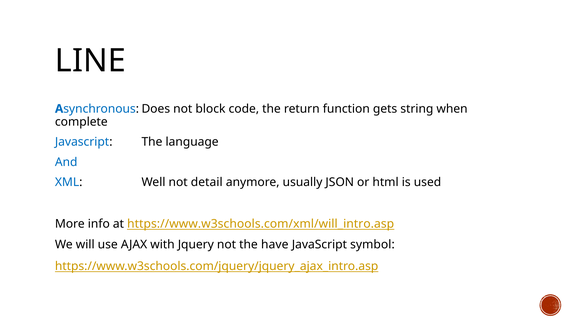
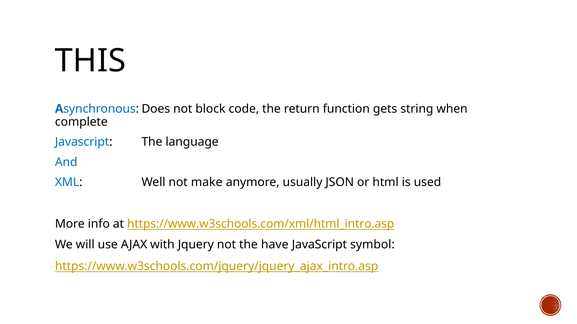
LINE: LINE -> THIS (90, 61)
detail: detail -> make (207, 183)
https://www.w3schools.com/xml/will_intro.asp: https://www.w3schools.com/xml/will_intro.asp -> https://www.w3schools.com/xml/html_intro.asp (261, 224)
